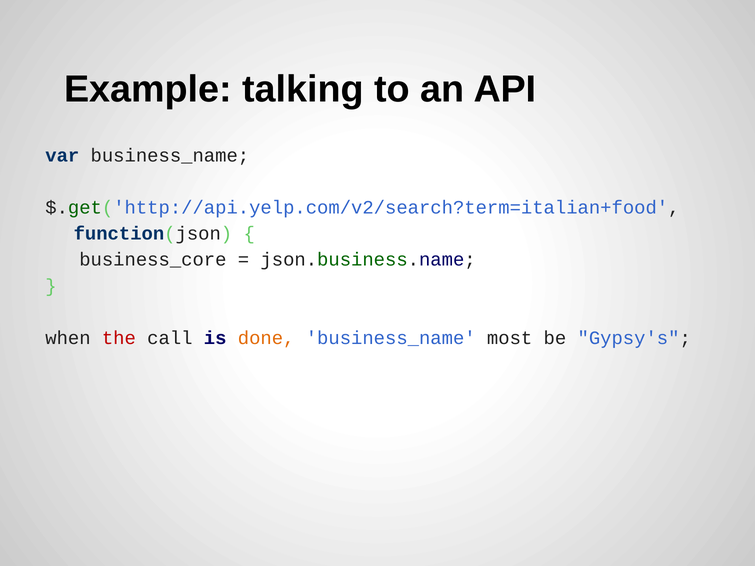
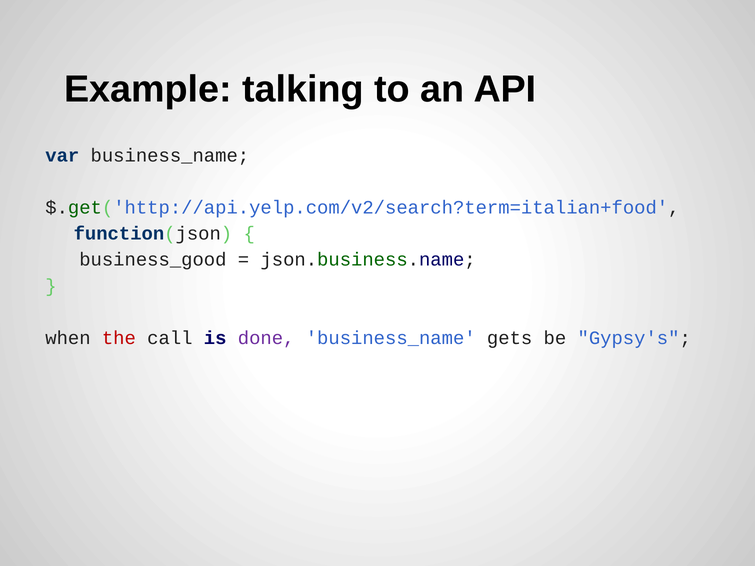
business_core: business_core -> business_good (153, 260)
done colour: orange -> purple (266, 338)
most: most -> gets (510, 338)
